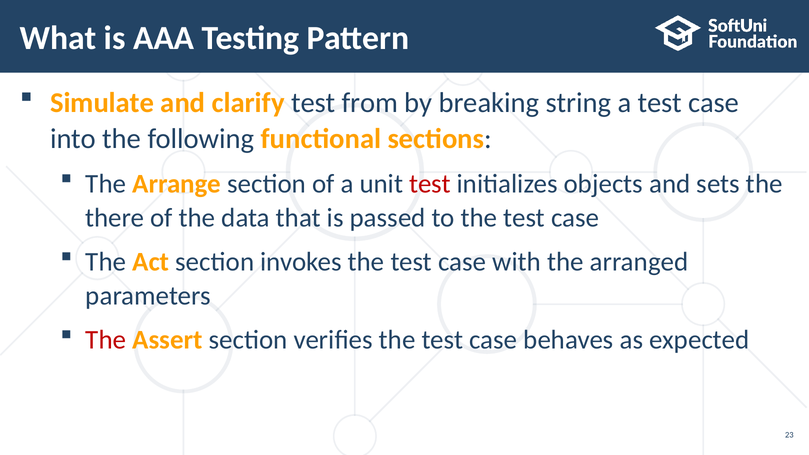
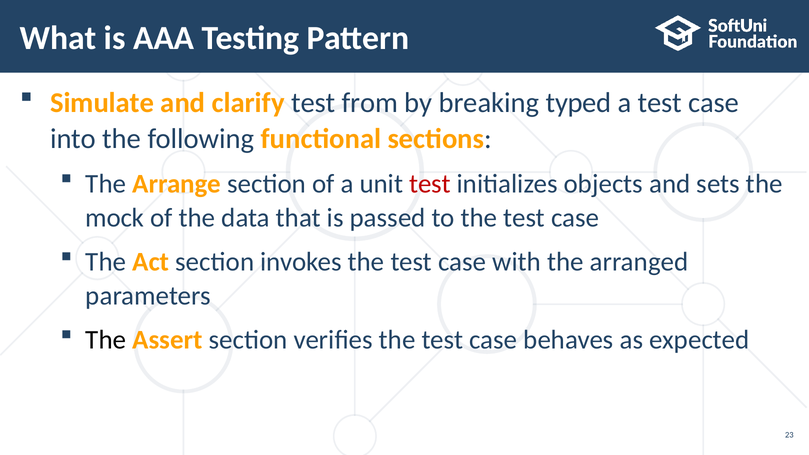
string: string -> typed (579, 103)
there: there -> mock (115, 218)
The colour: red -> black (106, 340)
